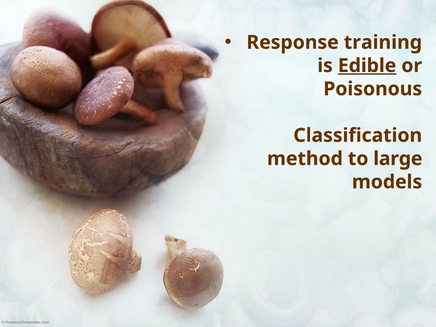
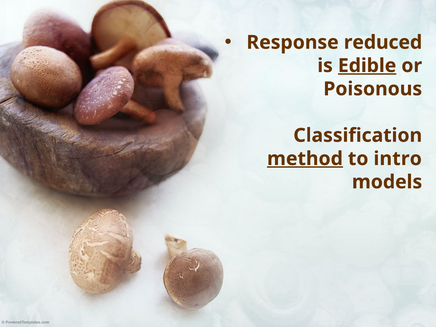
training: training -> reduced (383, 42)
method underline: none -> present (305, 159)
large: large -> intro (398, 159)
